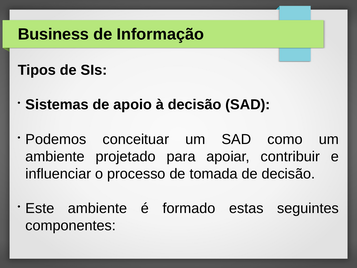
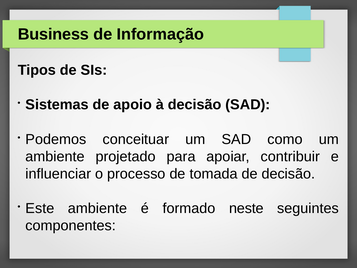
estas: estas -> neste (246, 208)
